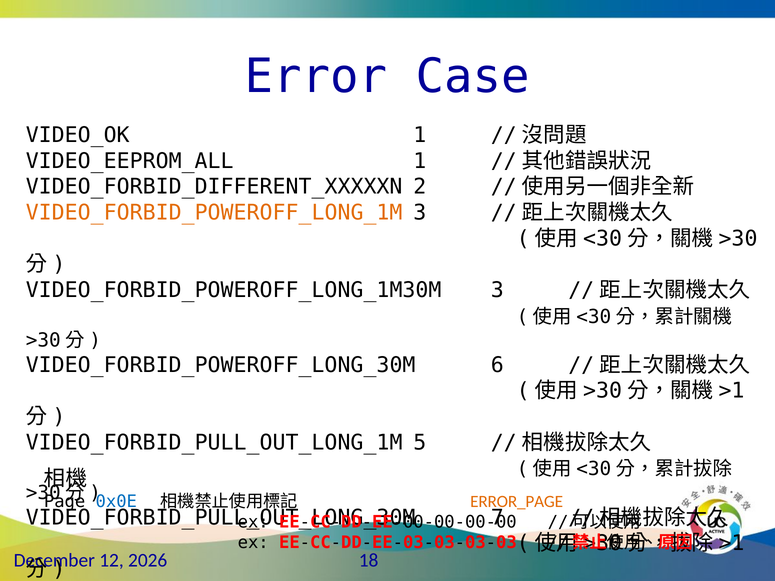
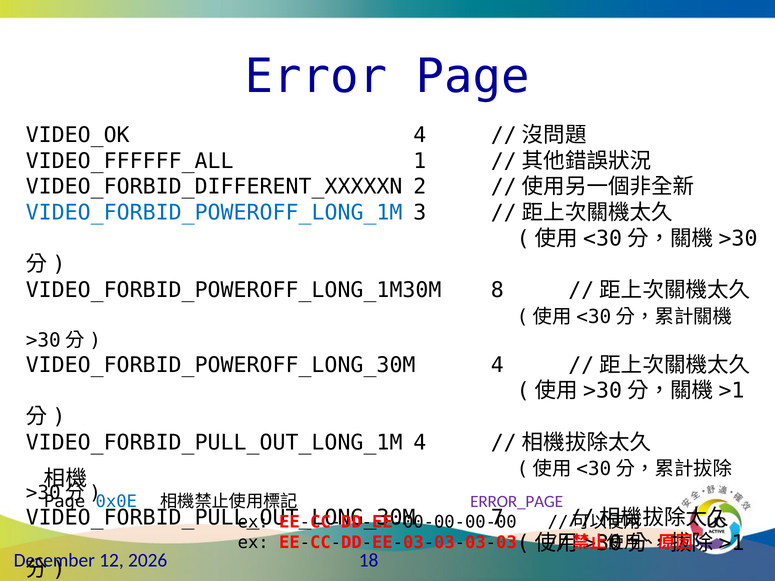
Error Case: Case -> Page (473, 76)
VIDEO_OK 1: 1 -> 4 (420, 135)
VIDEO_EEPROM_ALL: VIDEO_EEPROM_ALL -> VIDEO_FFFFFF_ALL (130, 161)
VIDEO_FORBID_POWEROFF_LONG_1M colour: orange -> blue (214, 213)
VIDEO_FORBID_POWEROFF_LONG_1M30M 3: 3 -> 8 (497, 290)
VIDEO_FORBID_POWEROFF_LONG_30M 6: 6 -> 4 (497, 365)
VIDEO_FORBID_PULL_OUT_LONG_1M 5: 5 -> 4 (420, 443)
ERROR_PAGE colour: orange -> purple (517, 502)
